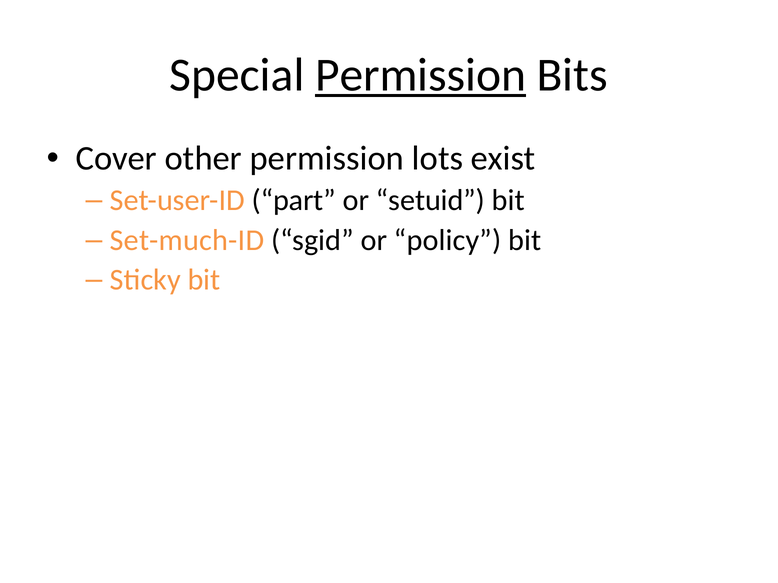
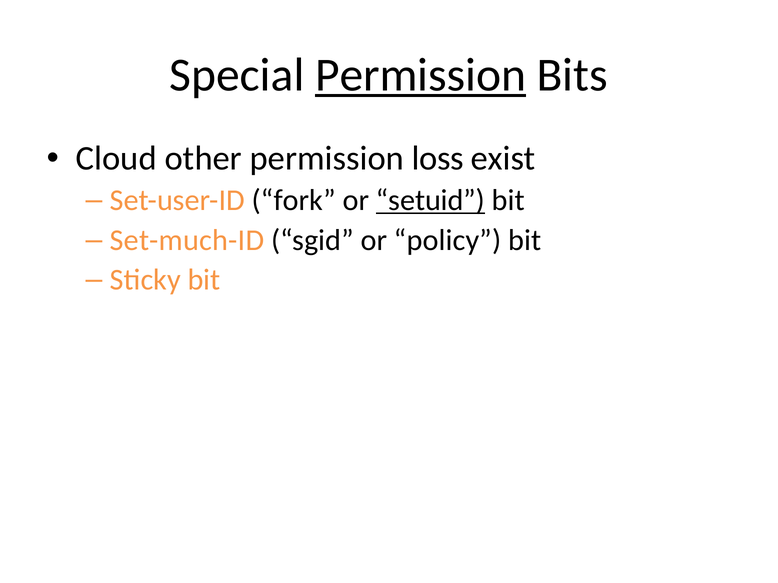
Cover: Cover -> Cloud (116, 159)
lots: lots -> loss (438, 159)
part: part -> fork (294, 201)
setuid underline: none -> present (431, 201)
